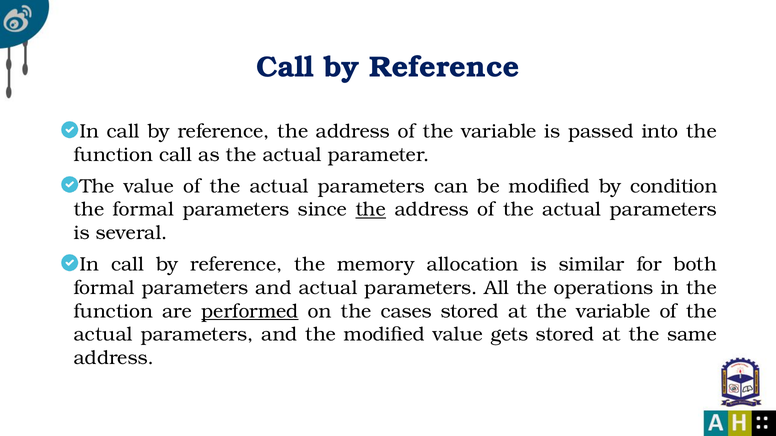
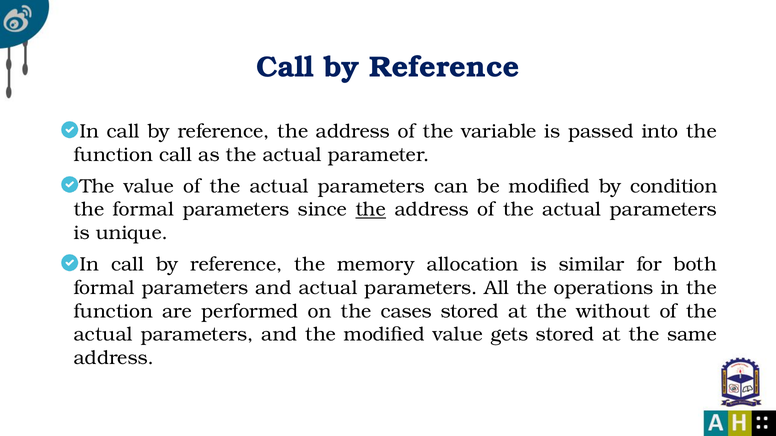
several: several -> unique (132, 233)
performed underline: present -> none (250, 312)
at the variable: variable -> without (613, 312)
